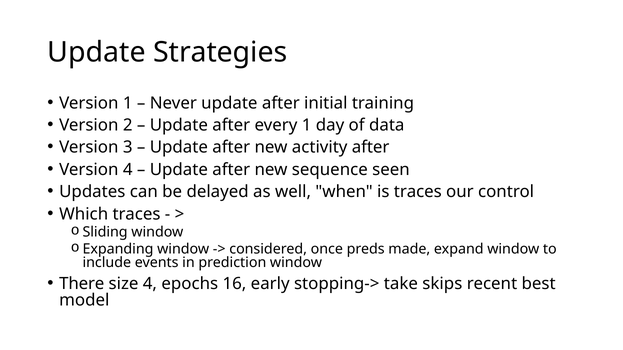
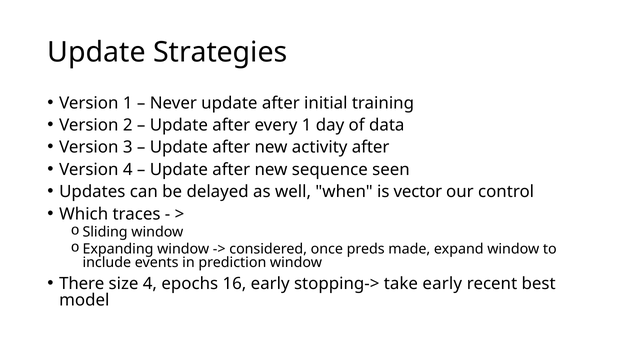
is traces: traces -> vector (418, 192)
take skips: skips -> early (442, 284)
